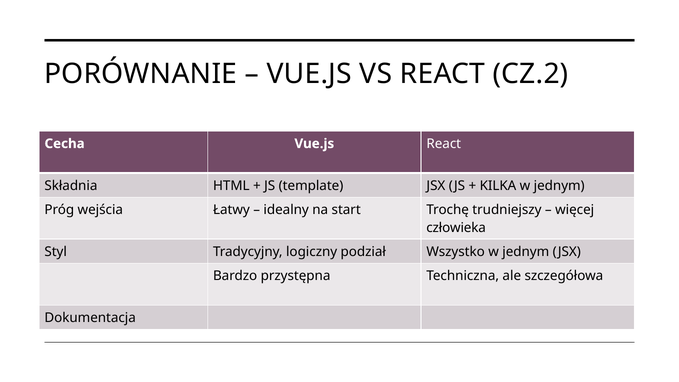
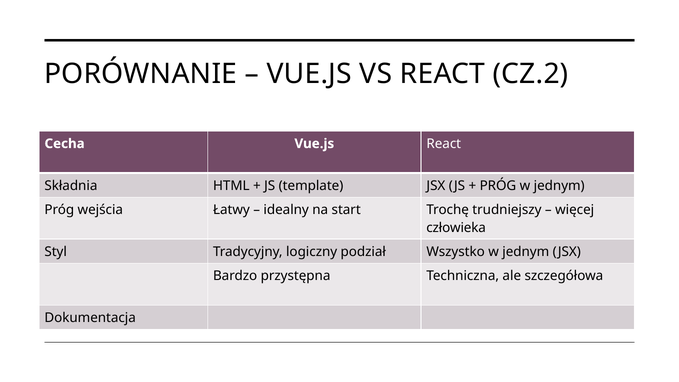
KILKA: KILKA -> PRÓG (498, 186)
